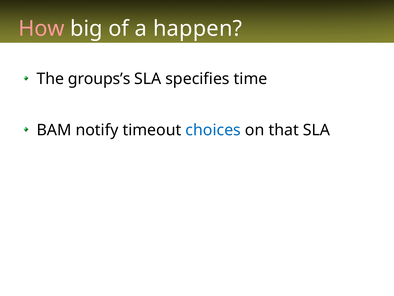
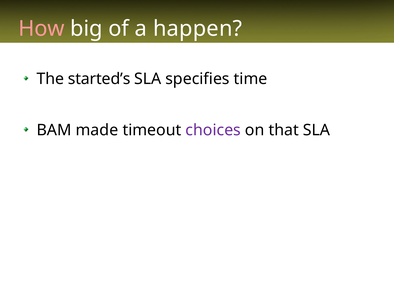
groups’s: groups’s -> started’s (99, 79)
notify: notify -> made (97, 130)
choices colour: blue -> purple (213, 130)
